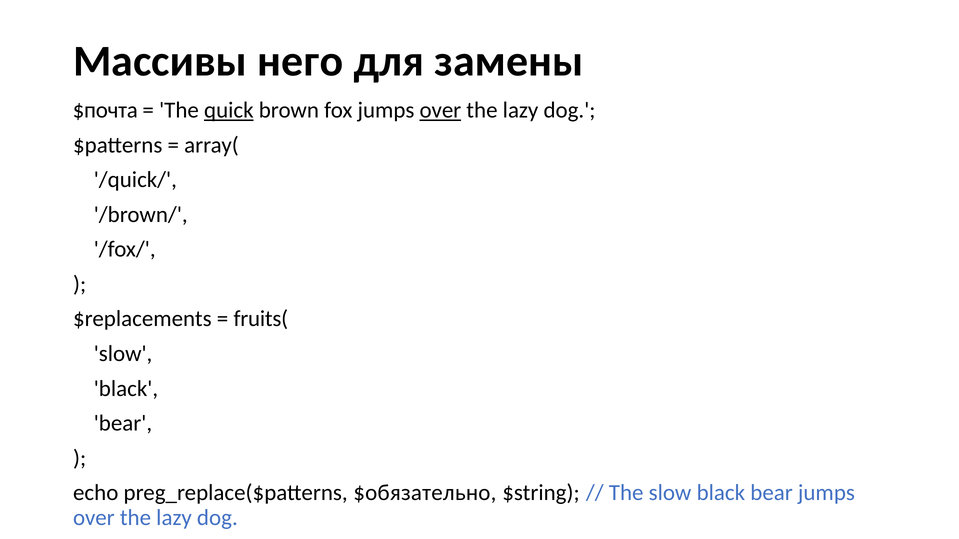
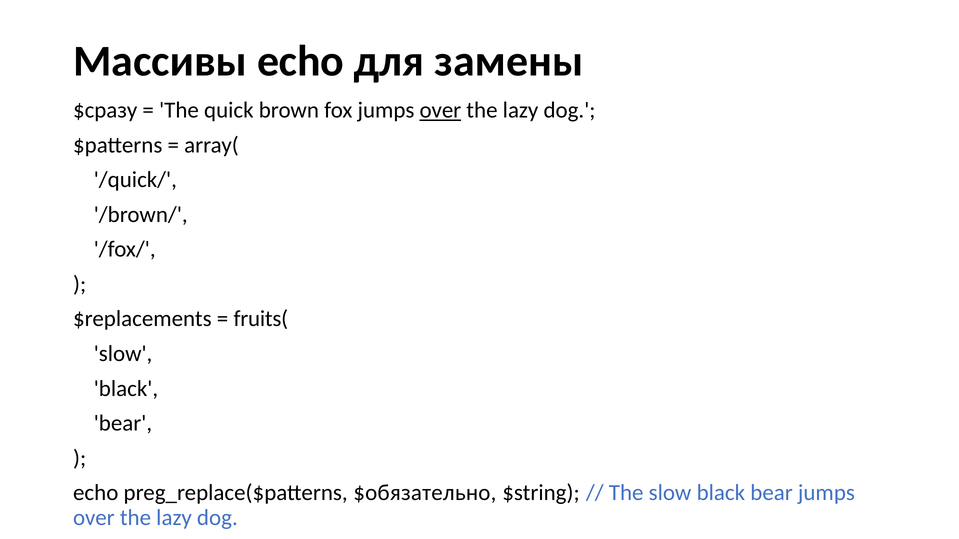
Массивы него: него -> echo (301, 61)
$почта: $почта -> $сразу (105, 110)
quick underline: present -> none (229, 110)
